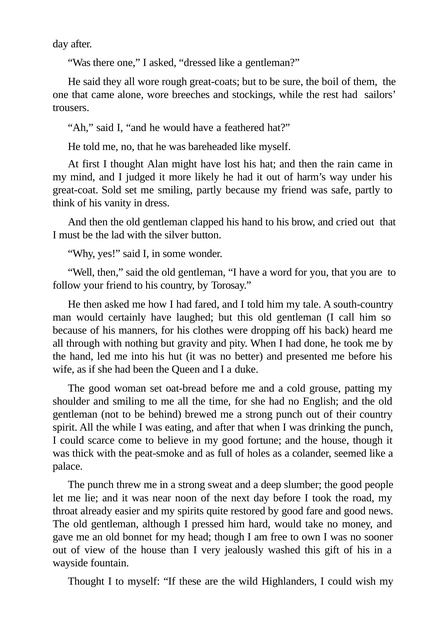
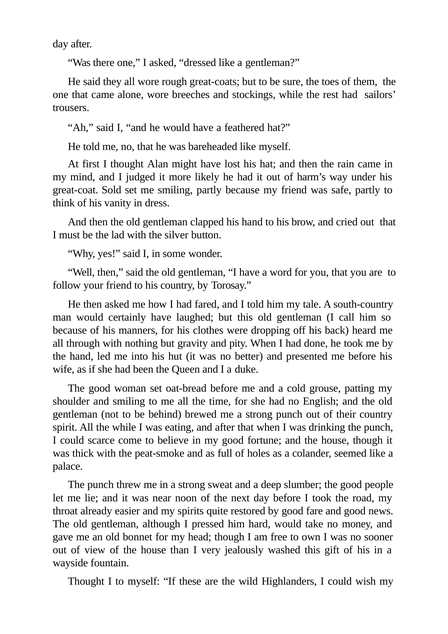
boil: boil -> toes (330, 81)
